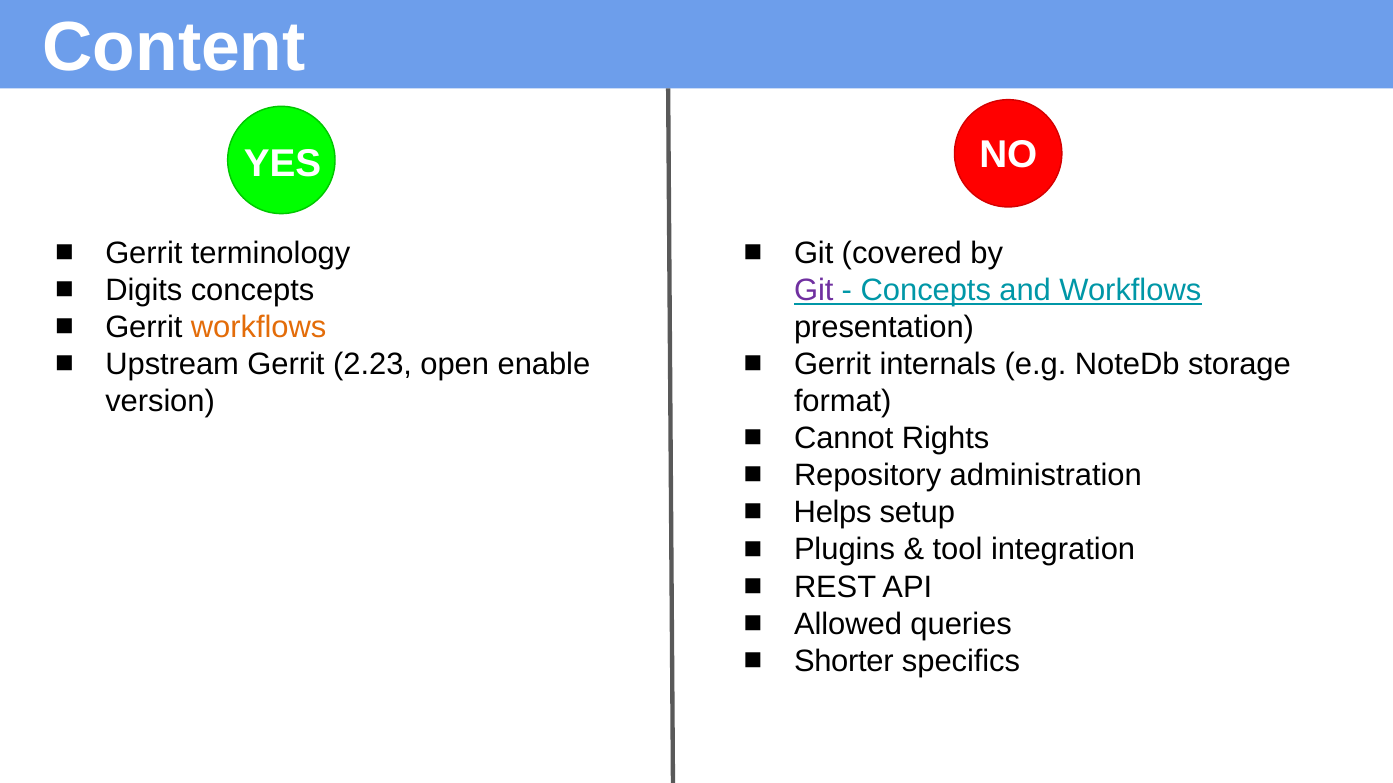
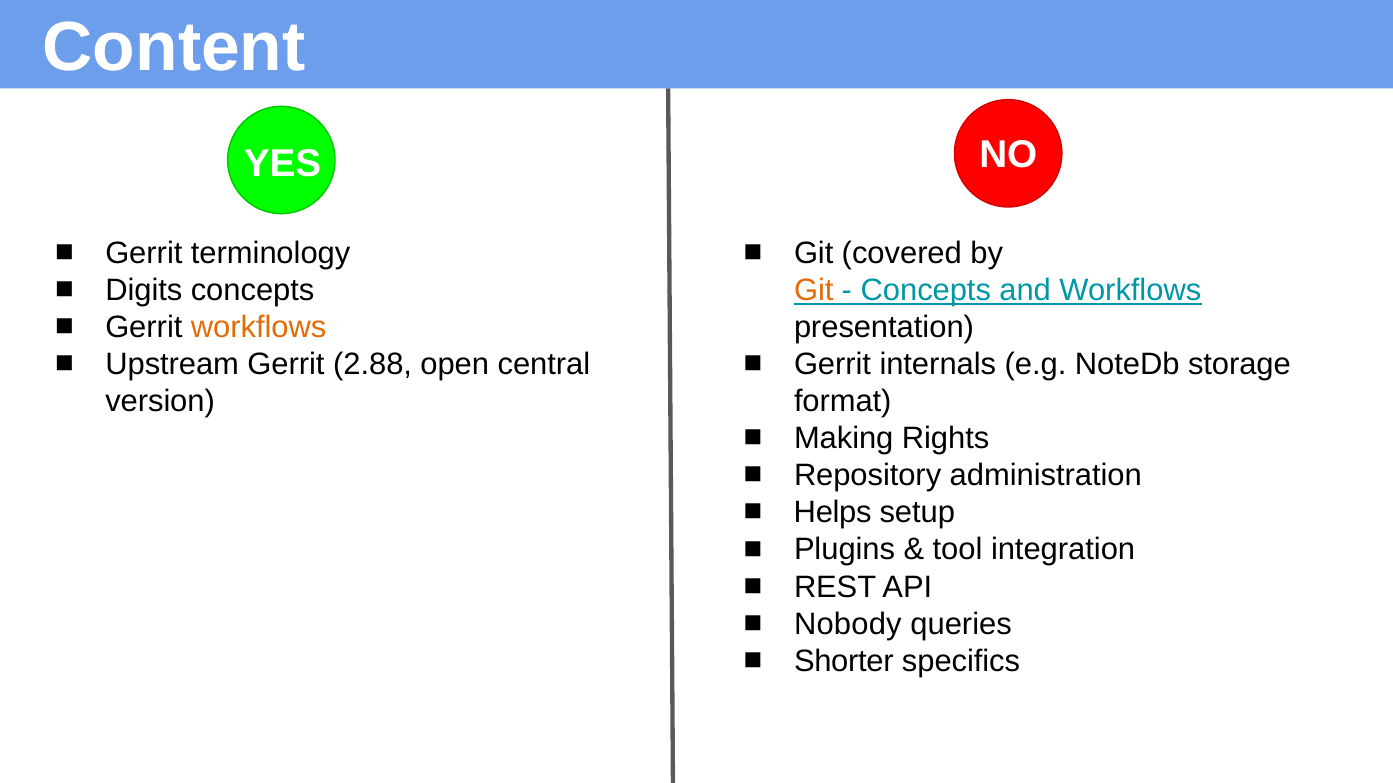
Git colour: purple -> orange (814, 290)
2.23: 2.23 -> 2.88 (373, 364)
enable: enable -> central (544, 364)
Cannot: Cannot -> Making (844, 439)
Allowed: Allowed -> Nobody (848, 624)
